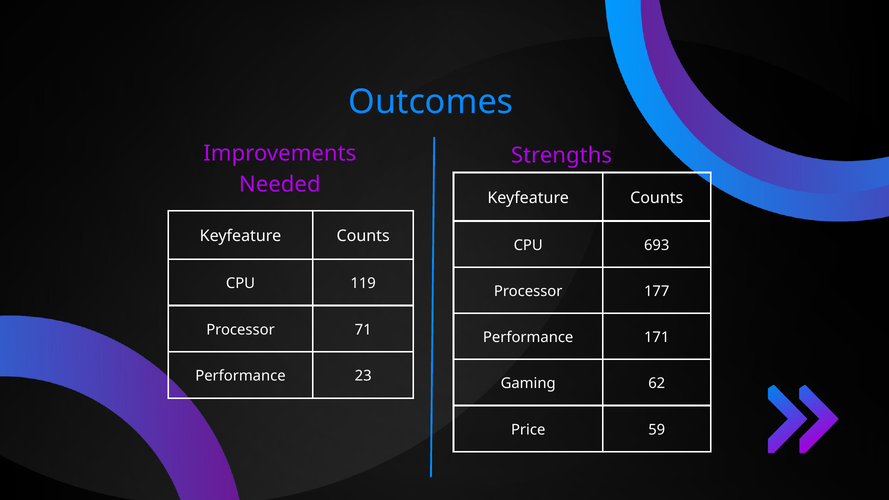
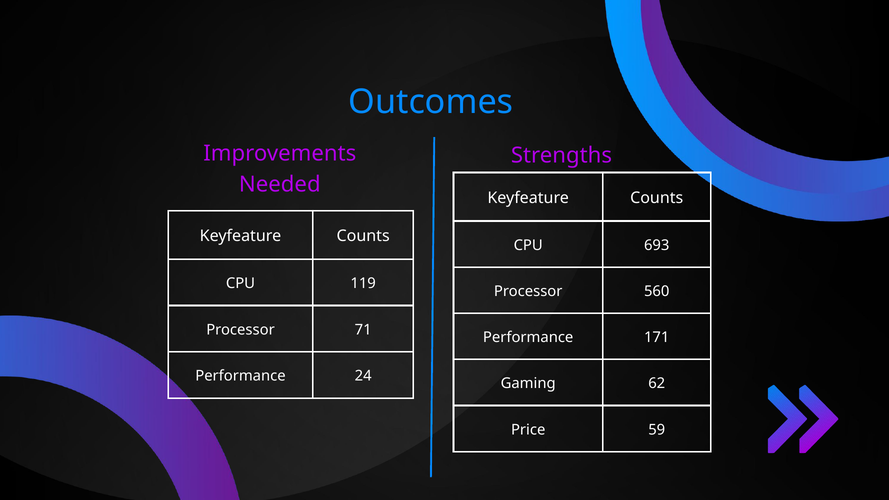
177: 177 -> 560 (657, 291)
23: 23 -> 24 (363, 376)
